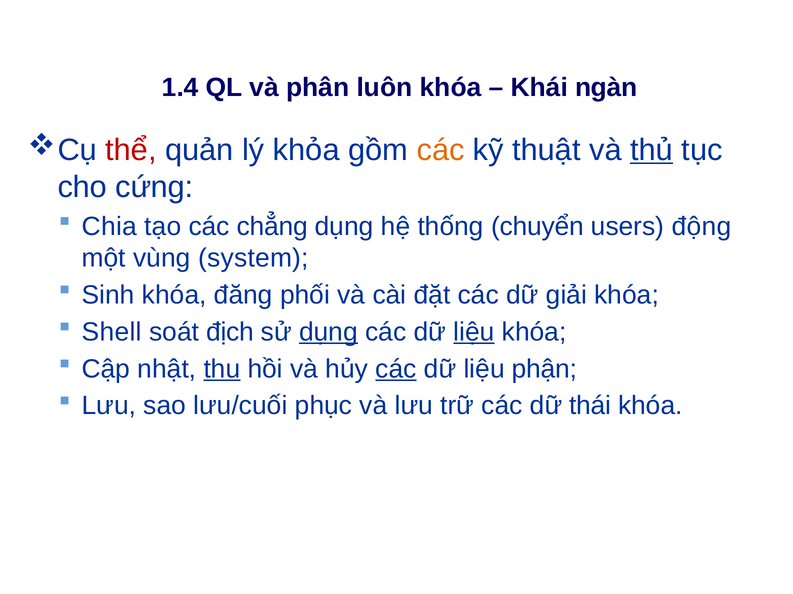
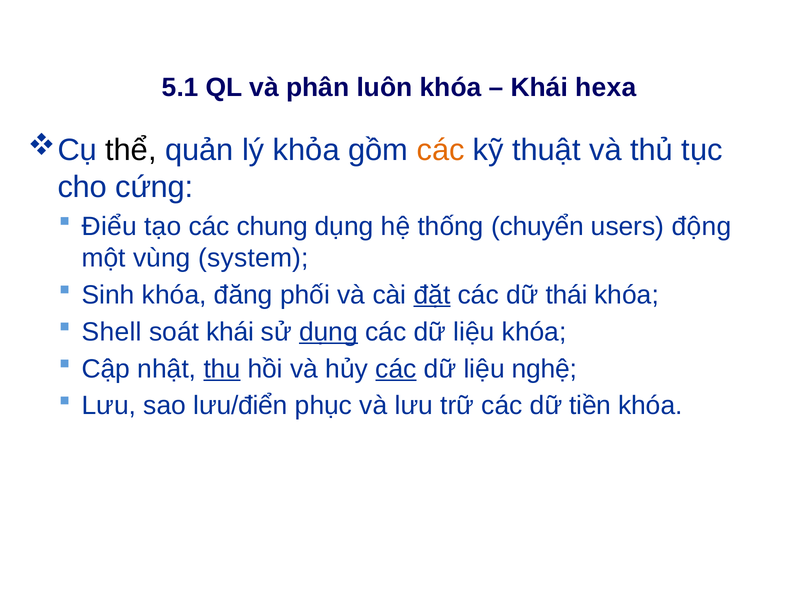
1.4: 1.4 -> 5.1 (180, 88)
ngàn: ngàn -> hexa (606, 88)
thể colour: red -> black (131, 150)
thủ underline: present -> none (652, 150)
Chia: Chia -> Điểu (109, 227)
chẳng: chẳng -> chung (272, 227)
đặt underline: none -> present (432, 295)
giải: giải -> thái (567, 295)
soát địch: địch -> khái (230, 332)
liệu underline: present -> none (474, 332)
phận: phận -> nghệ (545, 369)
lưu/cuối: lưu/cuối -> lưu/điển (241, 406)
thái: thái -> tiền (590, 406)
